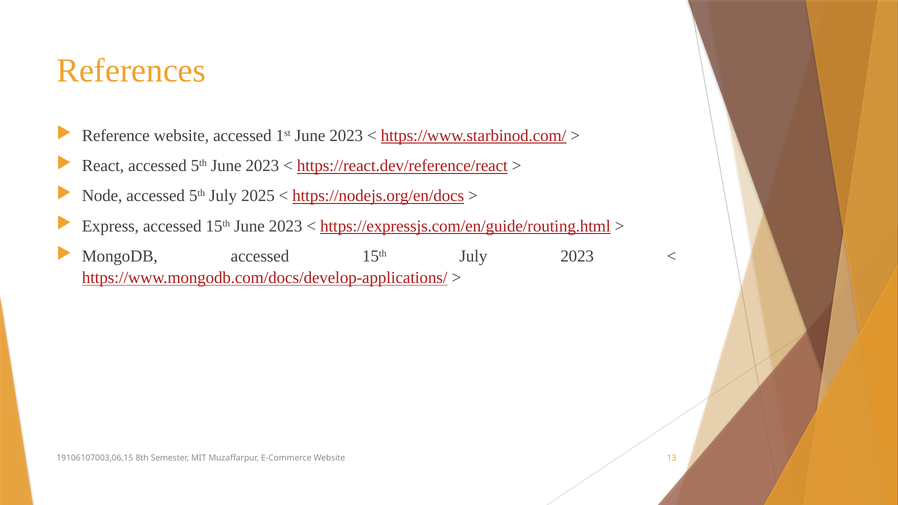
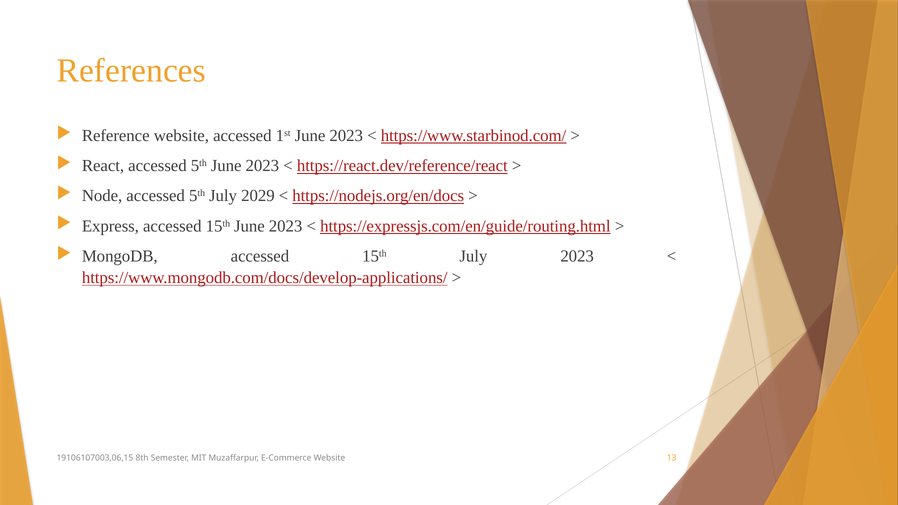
2025: 2025 -> 2029 (258, 196)
